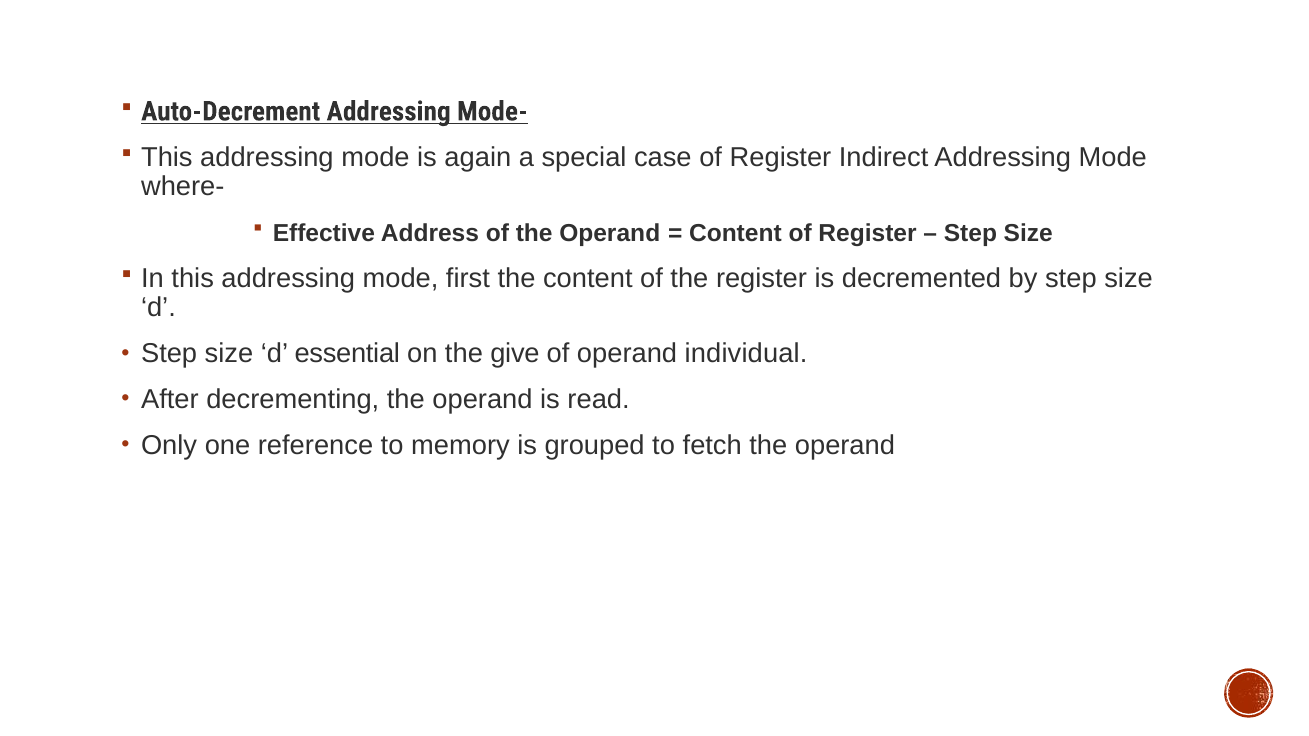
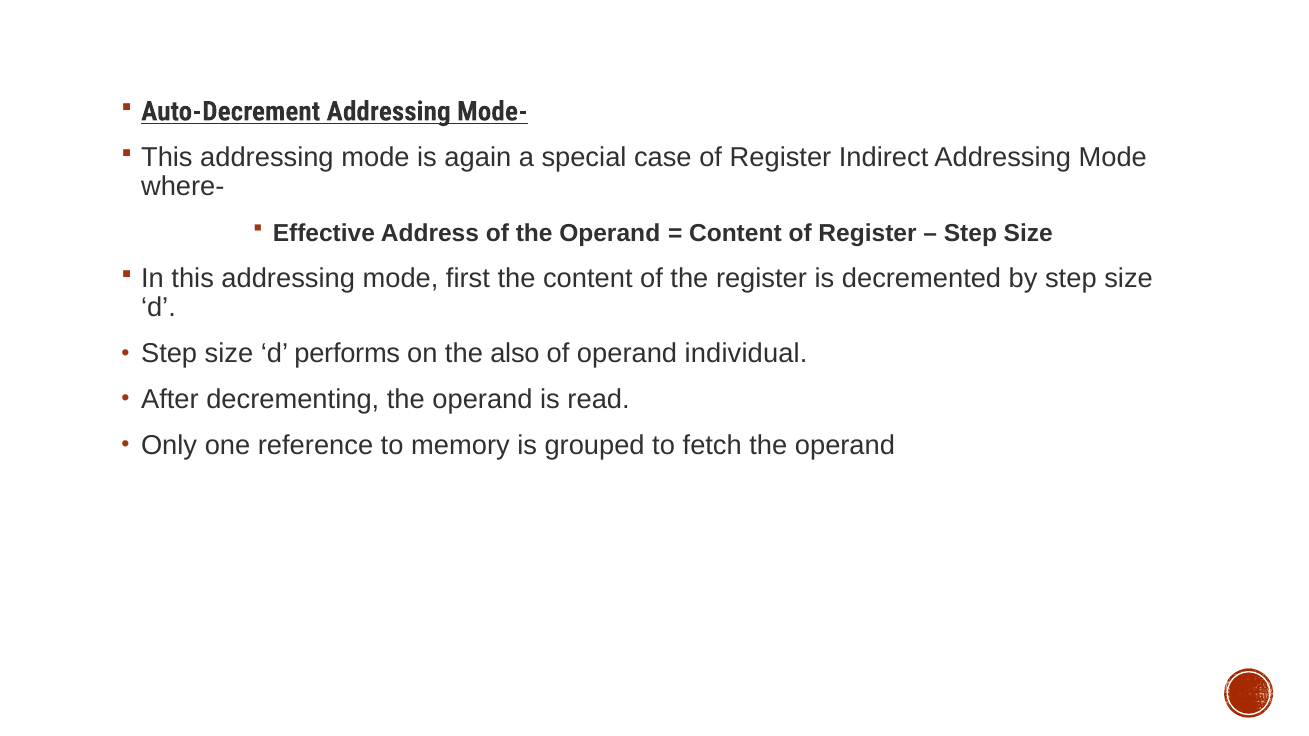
essential: essential -> performs (347, 354)
give: give -> also (515, 354)
